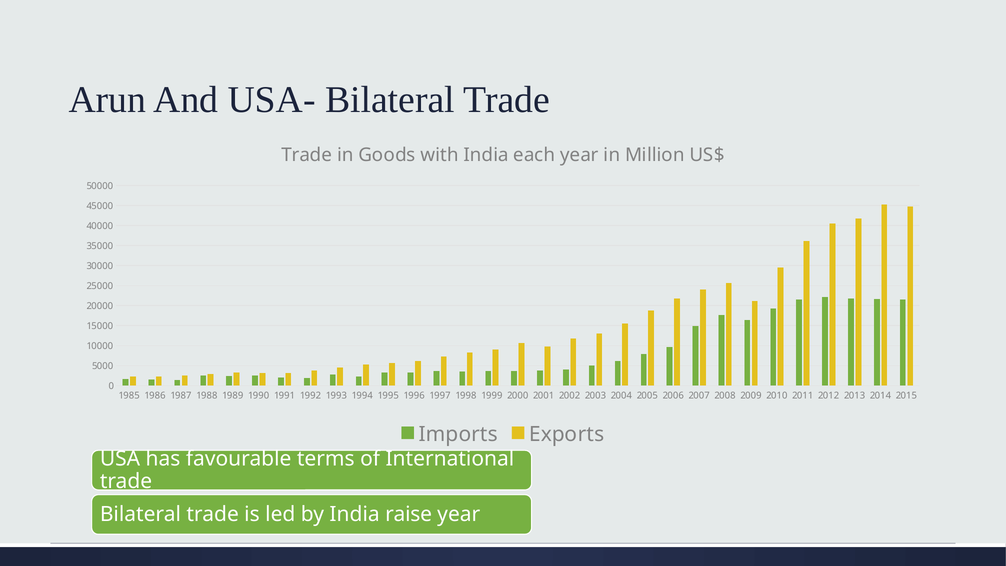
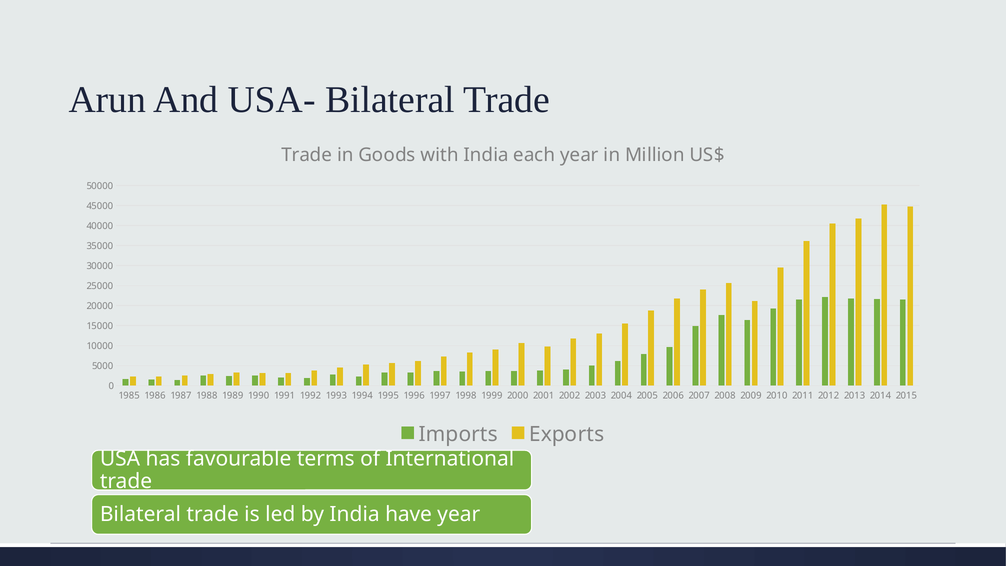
raise: raise -> have (409, 514)
